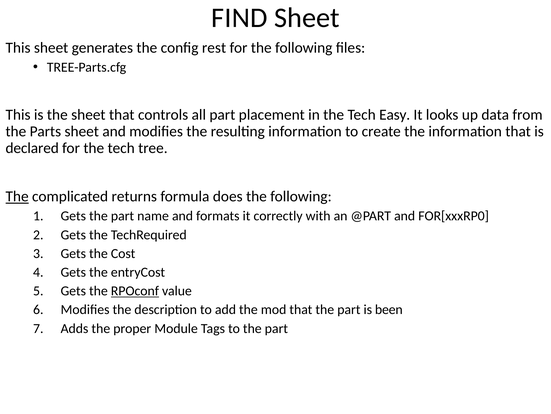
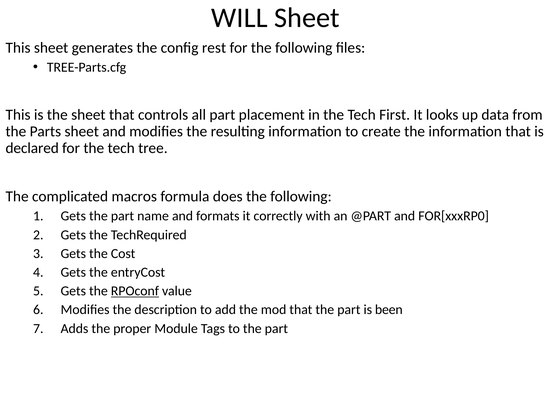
FIND: FIND -> WILL (240, 18)
Easy: Easy -> First (395, 115)
The underline: present -> none (17, 196)
returns: returns -> macros (134, 196)
